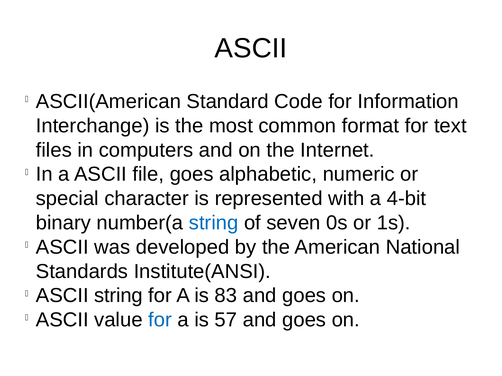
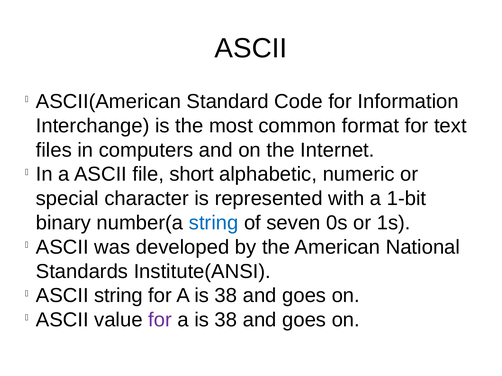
file goes: goes -> short (192, 175)
4-bit: 4-bit -> 1-bit (406, 199)
83: 83 -> 38 (226, 296)
for colour: blue -> purple (160, 320)
57: 57 -> 38 (226, 320)
